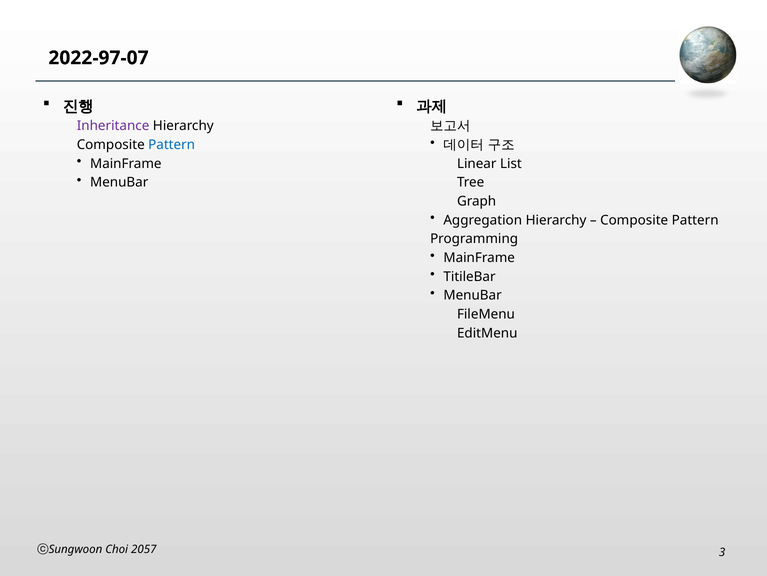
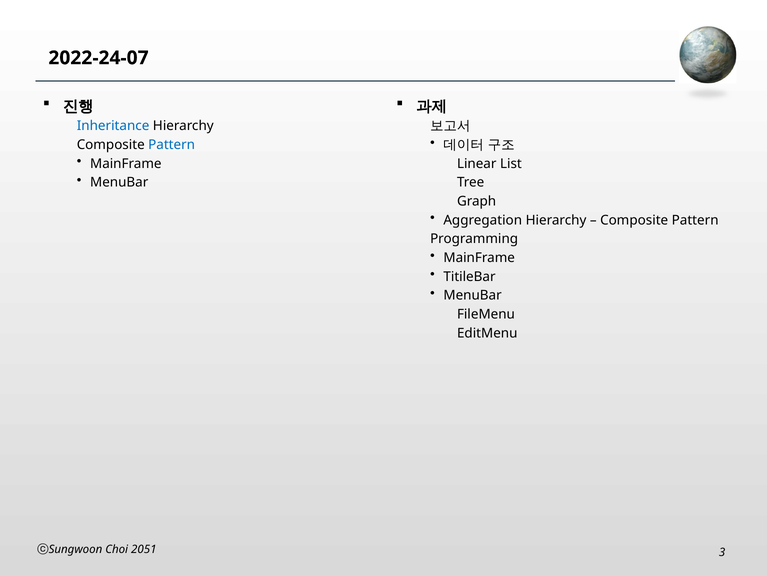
2022-97-07: 2022-97-07 -> 2022-24-07 (98, 58)
Inheritance colour: purple -> blue (113, 126)
2057: 2057 -> 2051 (144, 549)
